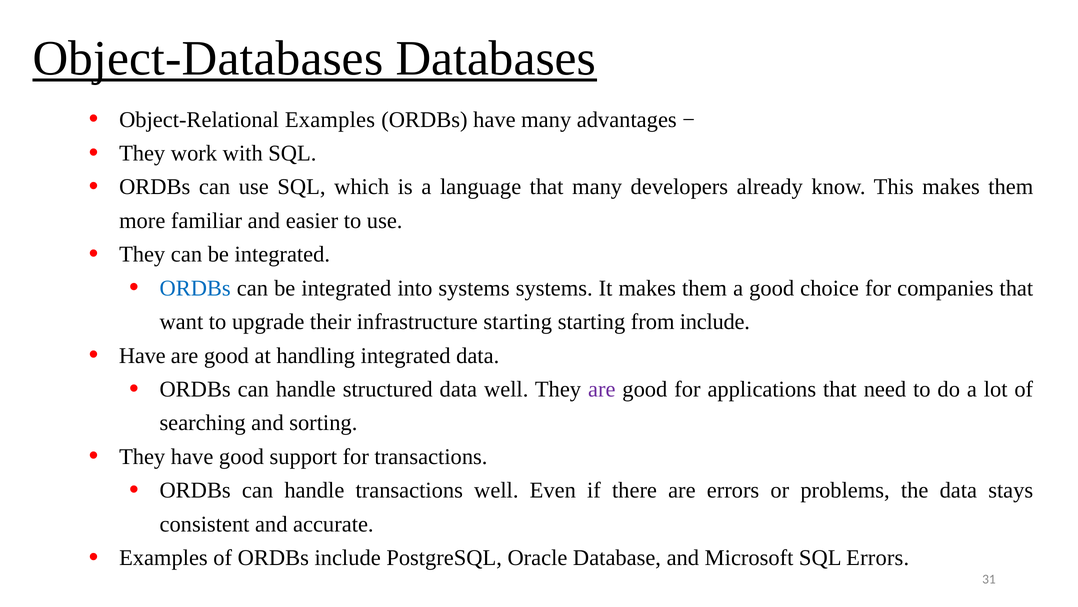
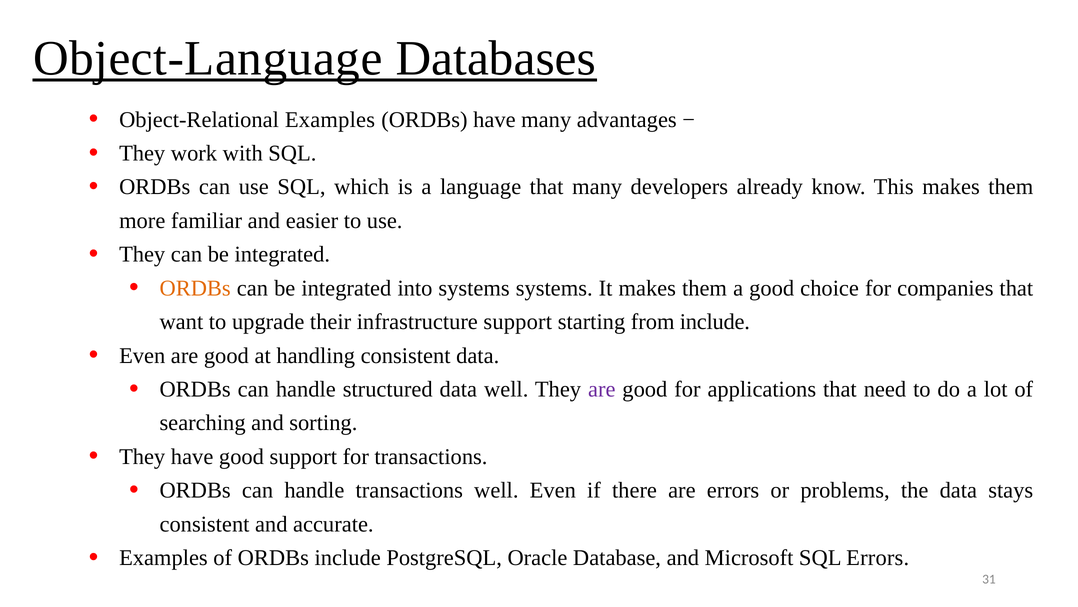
Object-Databases: Object-Databases -> Object-Language (208, 58)
ORDBs colour: blue -> orange (195, 288)
infrastructure starting: starting -> support (518, 322)
Have: Have -> Even (142, 355)
handling integrated: integrated -> consistent (406, 355)
